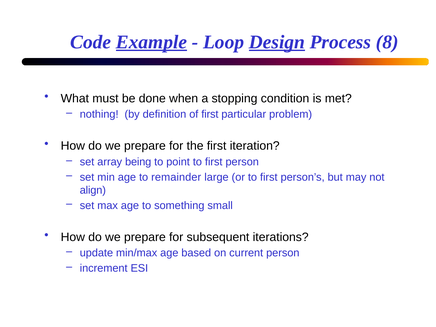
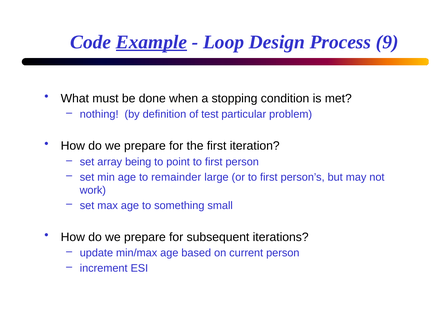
Design underline: present -> none (277, 42)
8: 8 -> 9 (387, 42)
of first: first -> test (210, 114)
align: align -> work (93, 190)
